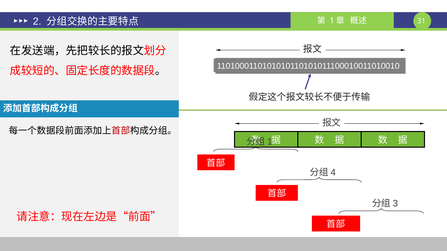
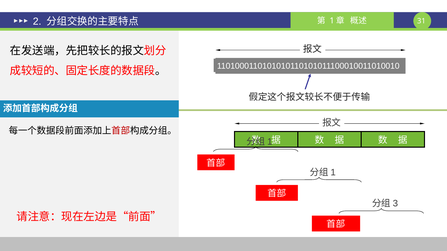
4: 4 -> 1 (333, 173)
